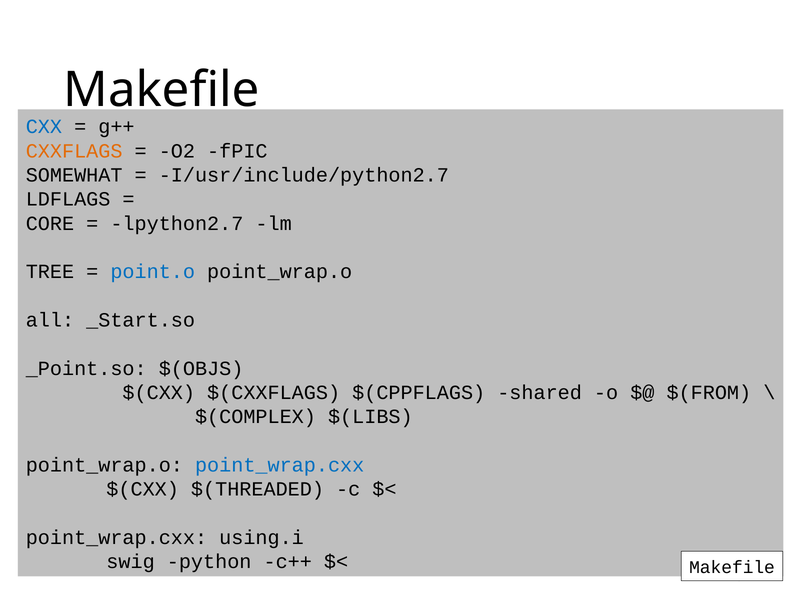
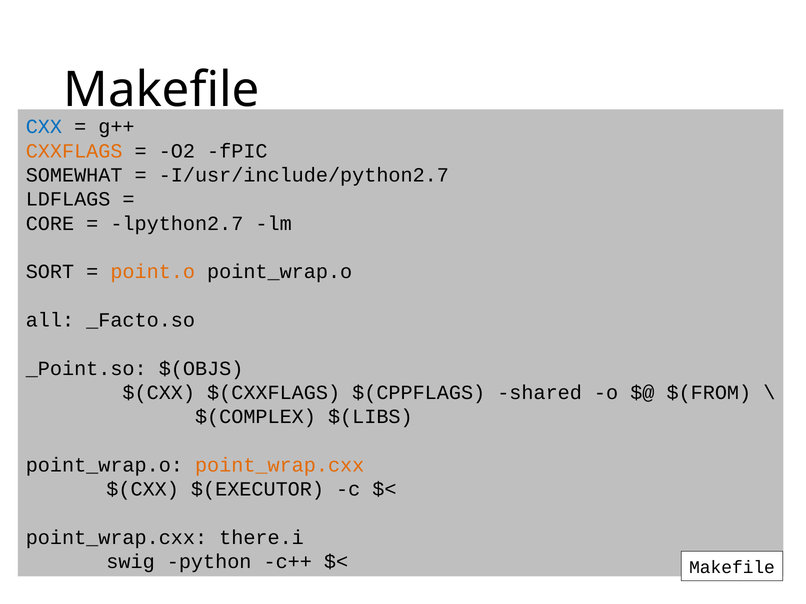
TREE: TREE -> SORT (50, 272)
point.o colour: blue -> orange (153, 272)
_Start.so: _Start.so -> _Facto.so (141, 320)
point_wrap.cxx colour: blue -> orange (280, 465)
$(THREADED: $(THREADED -> $(EXECUTOR (257, 490)
using.i: using.i -> there.i (262, 538)
